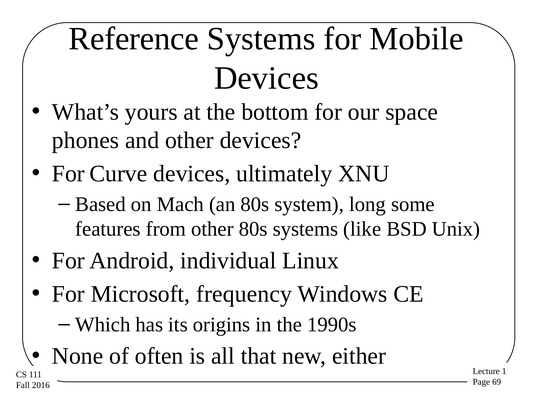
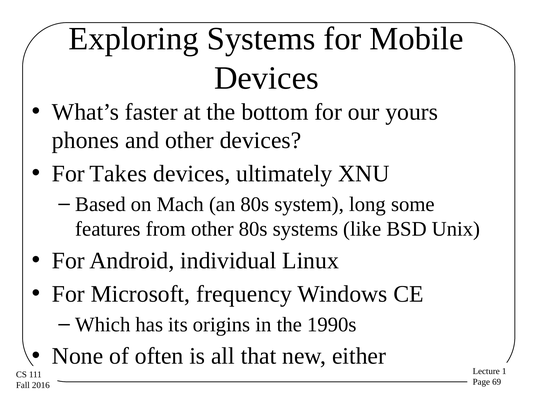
Reference: Reference -> Exploring (134, 39)
yours: yours -> faster (151, 112)
space: space -> yours (412, 112)
Curve: Curve -> Takes (118, 173)
